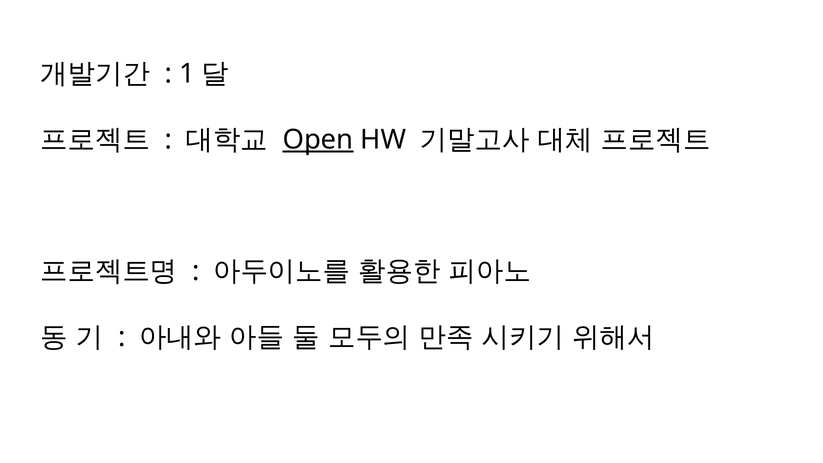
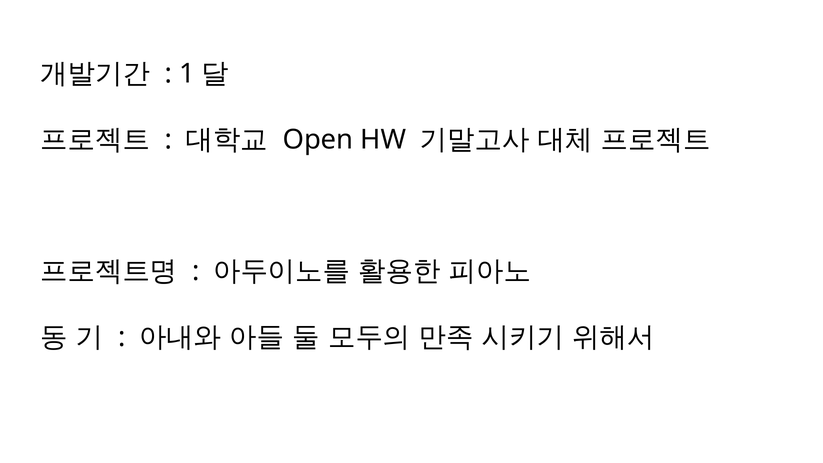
Open underline: present -> none (318, 140)
